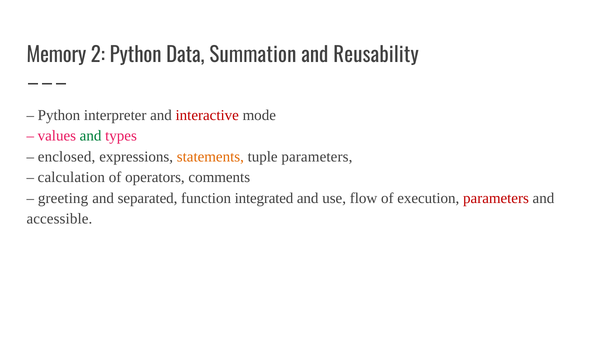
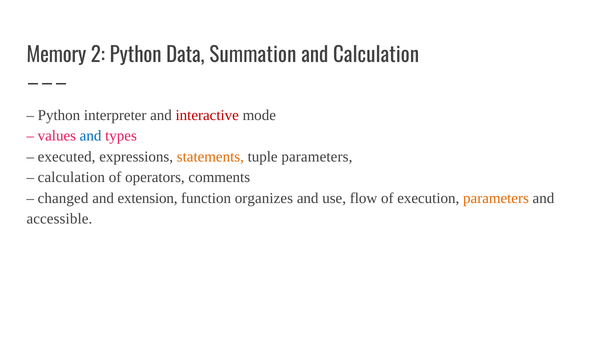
and Reusability: Reusability -> Calculation (376, 56)
and colour: green -> blue (91, 136)
enclosed: enclosed -> executed (67, 157)
greeting: greeting -> changed (63, 198)
separated: separated -> extension (148, 198)
integrated: integrated -> organizes (264, 198)
parameters colour: red -> orange (496, 198)
